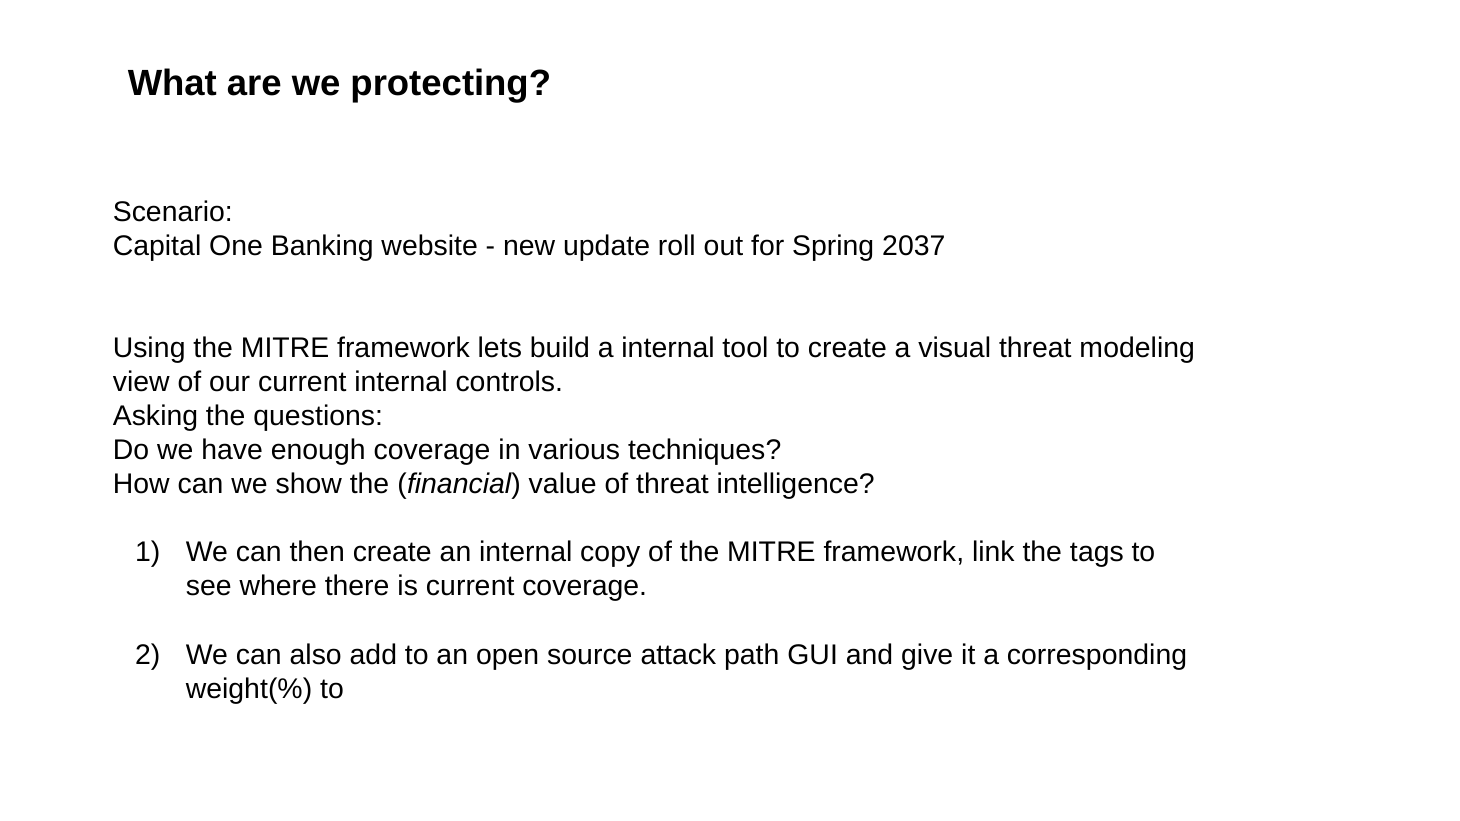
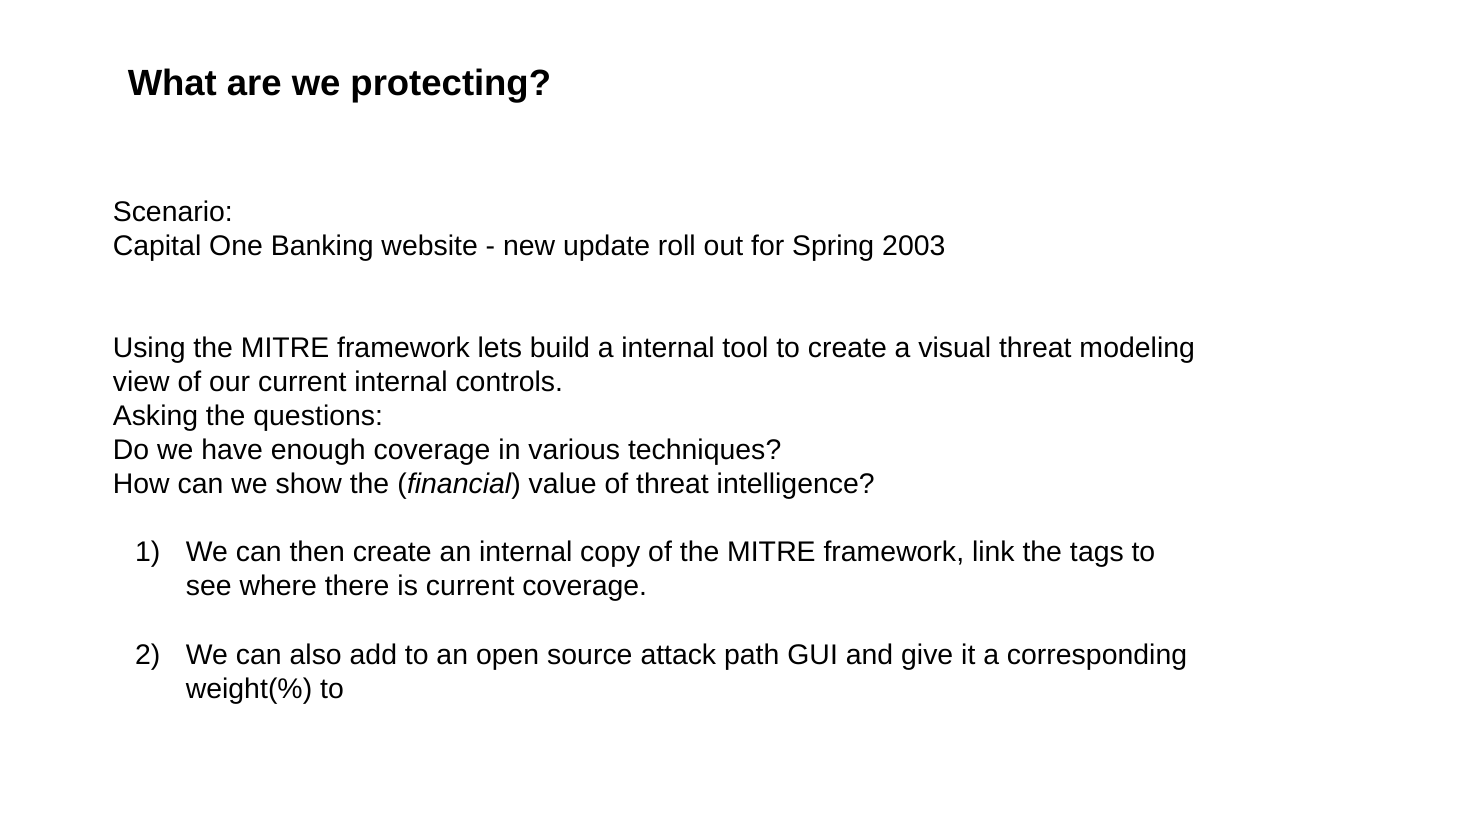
2037: 2037 -> 2003 (914, 246)
